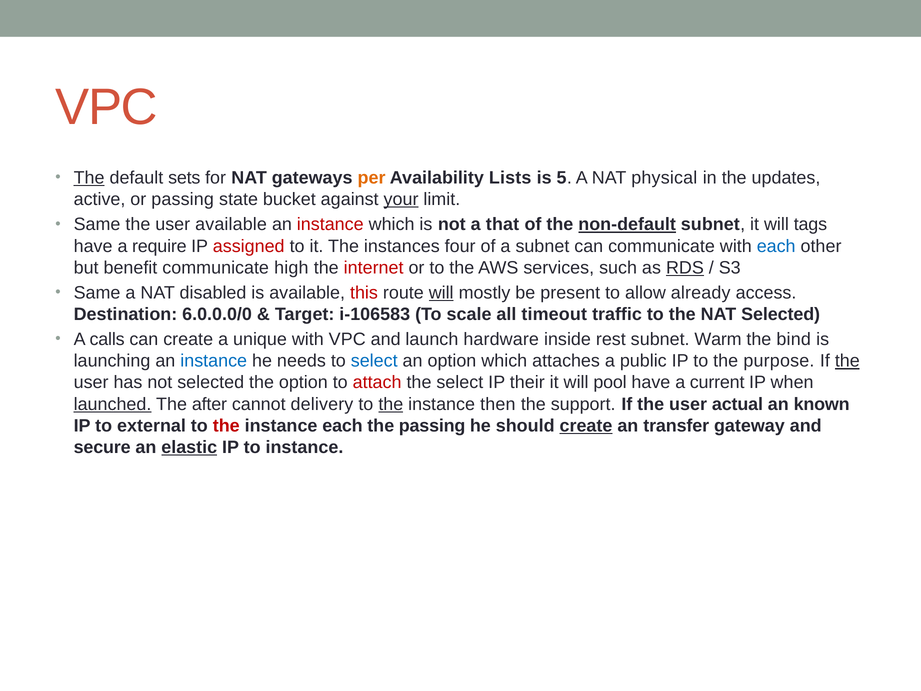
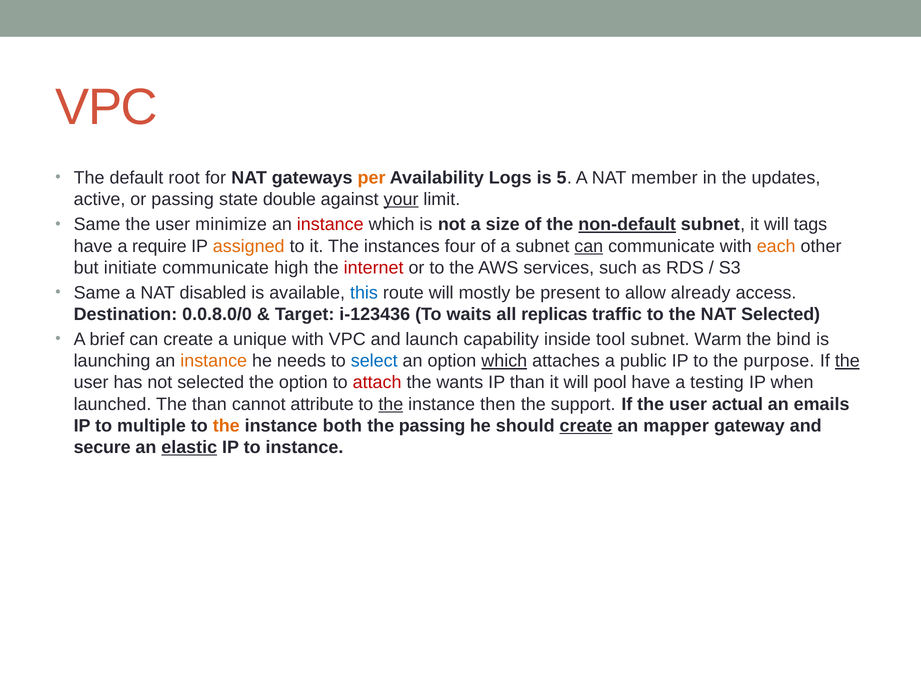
The underline: present -> none (89, 178)
sets: sets -> root (184, 178)
Lists: Lists -> Logs (510, 178)
physical: physical -> member (664, 178)
bucket: bucket -> double (289, 199)
user available: available -> minimize (231, 224)
that: that -> size (503, 224)
assigned colour: red -> orange (249, 246)
can underline: none -> present (589, 246)
each colour: blue -> orange (776, 246)
benefit: benefit -> initiate (130, 268)
RDS underline: present -> none (685, 268)
this colour: red -> blue (364, 293)
will underline: present -> none (441, 293)
6.0.0.0/0: 6.0.0.0/0 -> 0.0.8.0/0 (217, 314)
i-106583: i-106583 -> i-123436 (375, 314)
scale: scale -> waits (469, 314)
timeout: timeout -> replicas (554, 314)
calls: calls -> brief (107, 339)
hardware: hardware -> capability (501, 339)
rest: rest -> tool (611, 339)
instance colour: blue -> orange (214, 361)
which underline: none -> present (504, 361)
the select: select -> wants (460, 382)
IP their: their -> than (527, 382)
current: current -> testing (717, 382)
launched underline: present -> none (113, 404)
The after: after -> than (209, 404)
delivery: delivery -> attribute (322, 404)
known: known -> emails (822, 404)
external: external -> multiple (151, 426)
the colour: red -> orange (226, 426)
instance each: each -> both (342, 426)
transfer: transfer -> mapper (676, 426)
